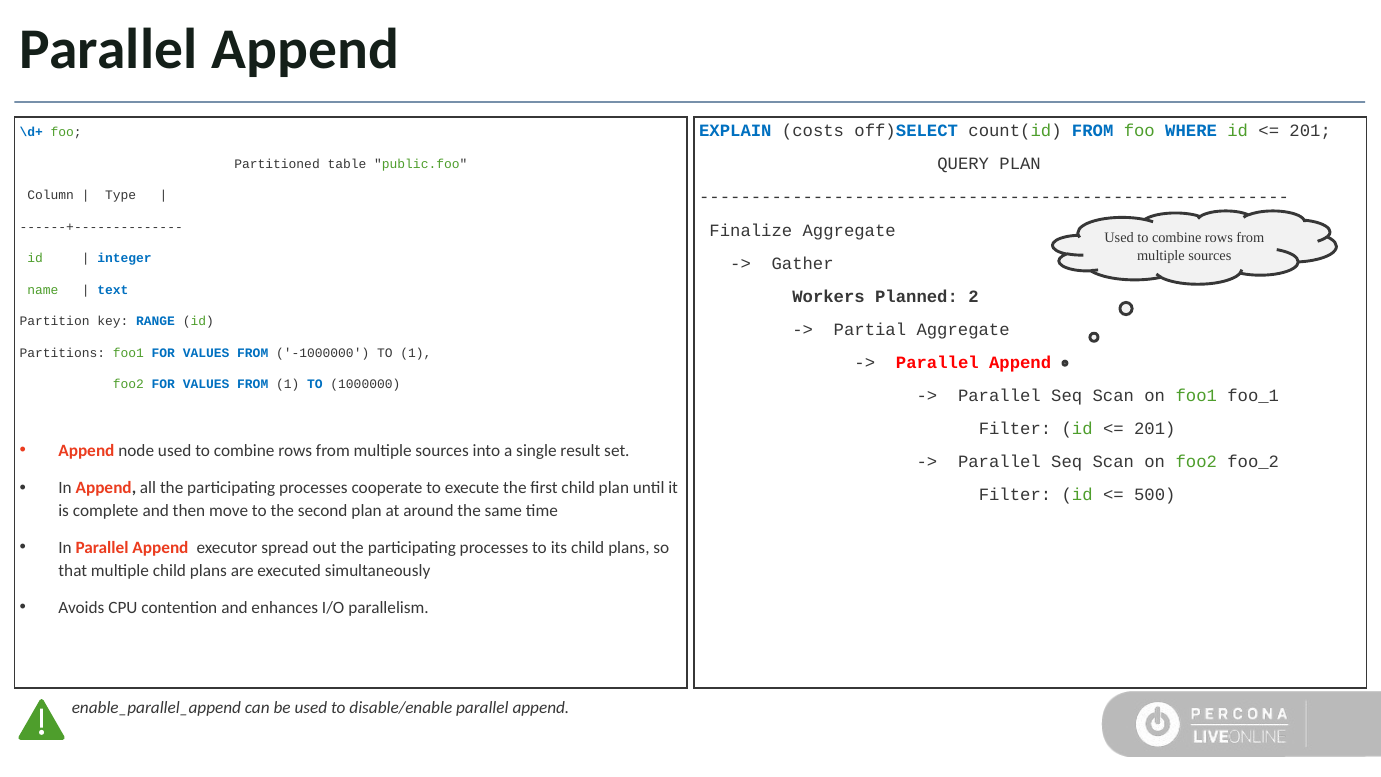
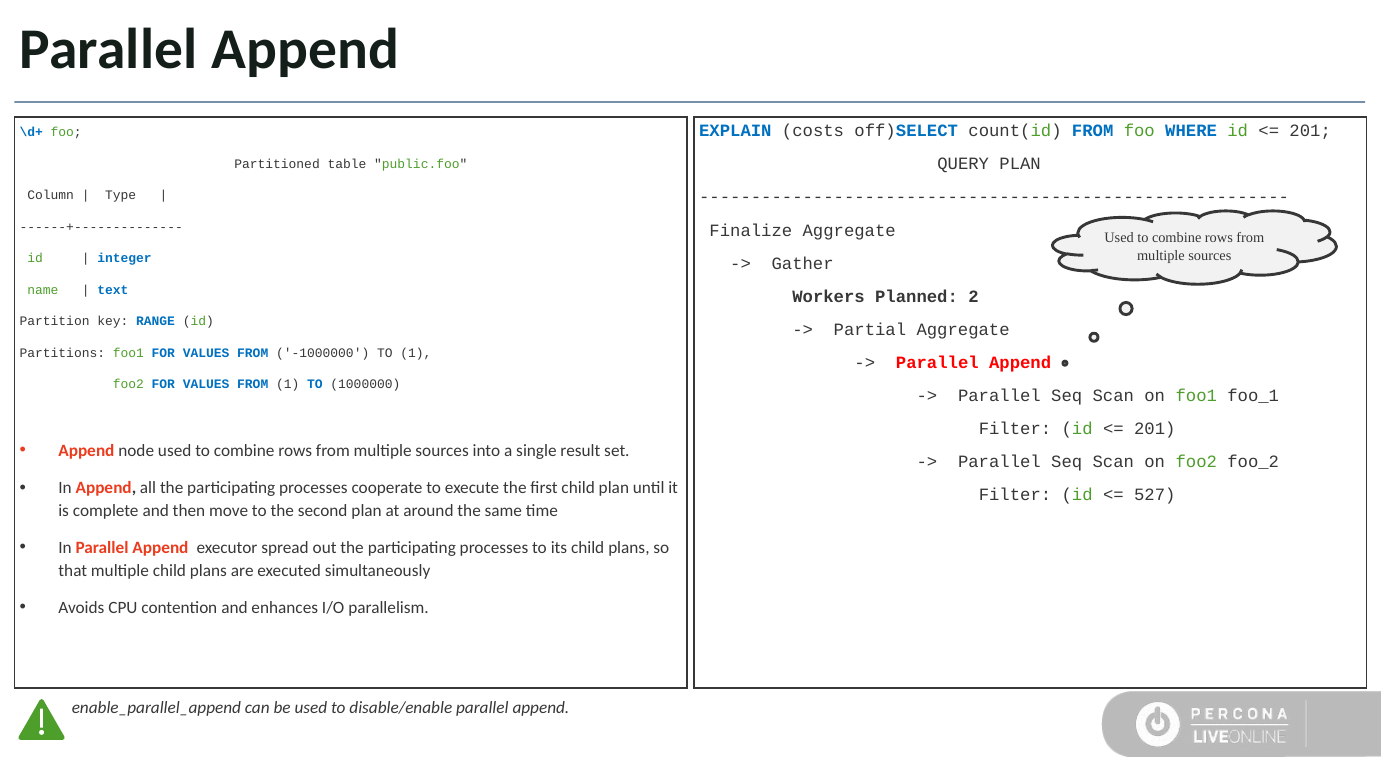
500: 500 -> 527 (1155, 495)
